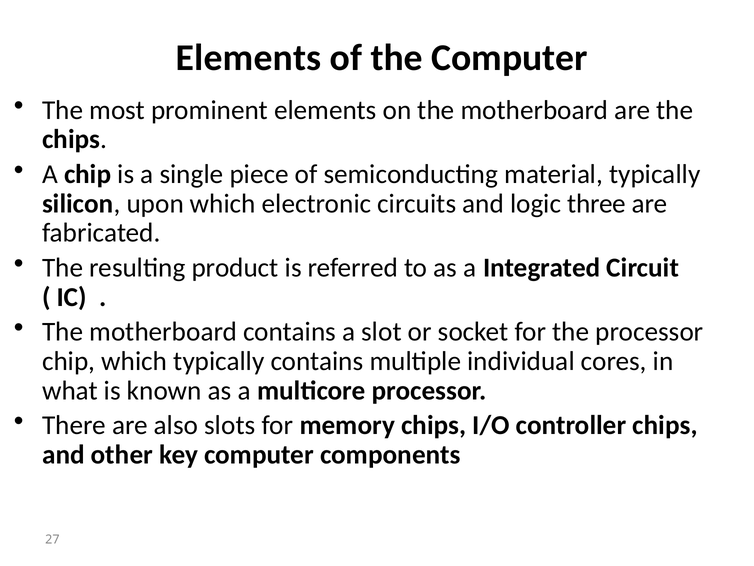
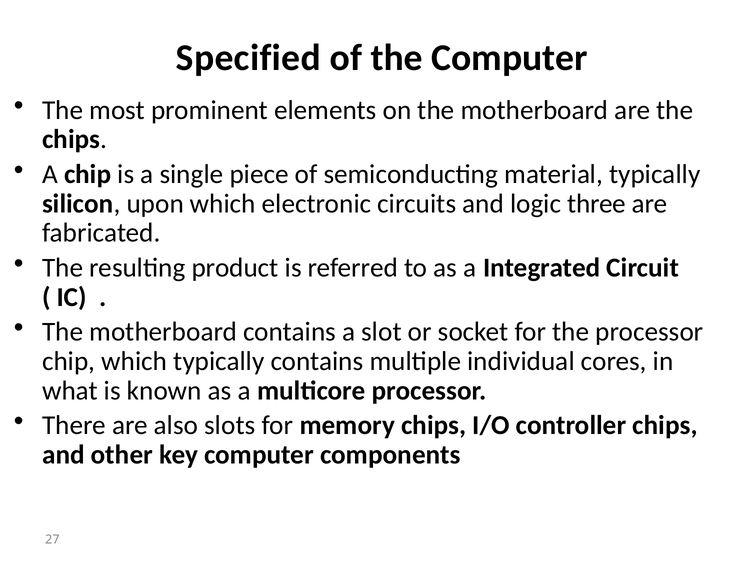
Elements: Elements -> Specified (248, 58)
